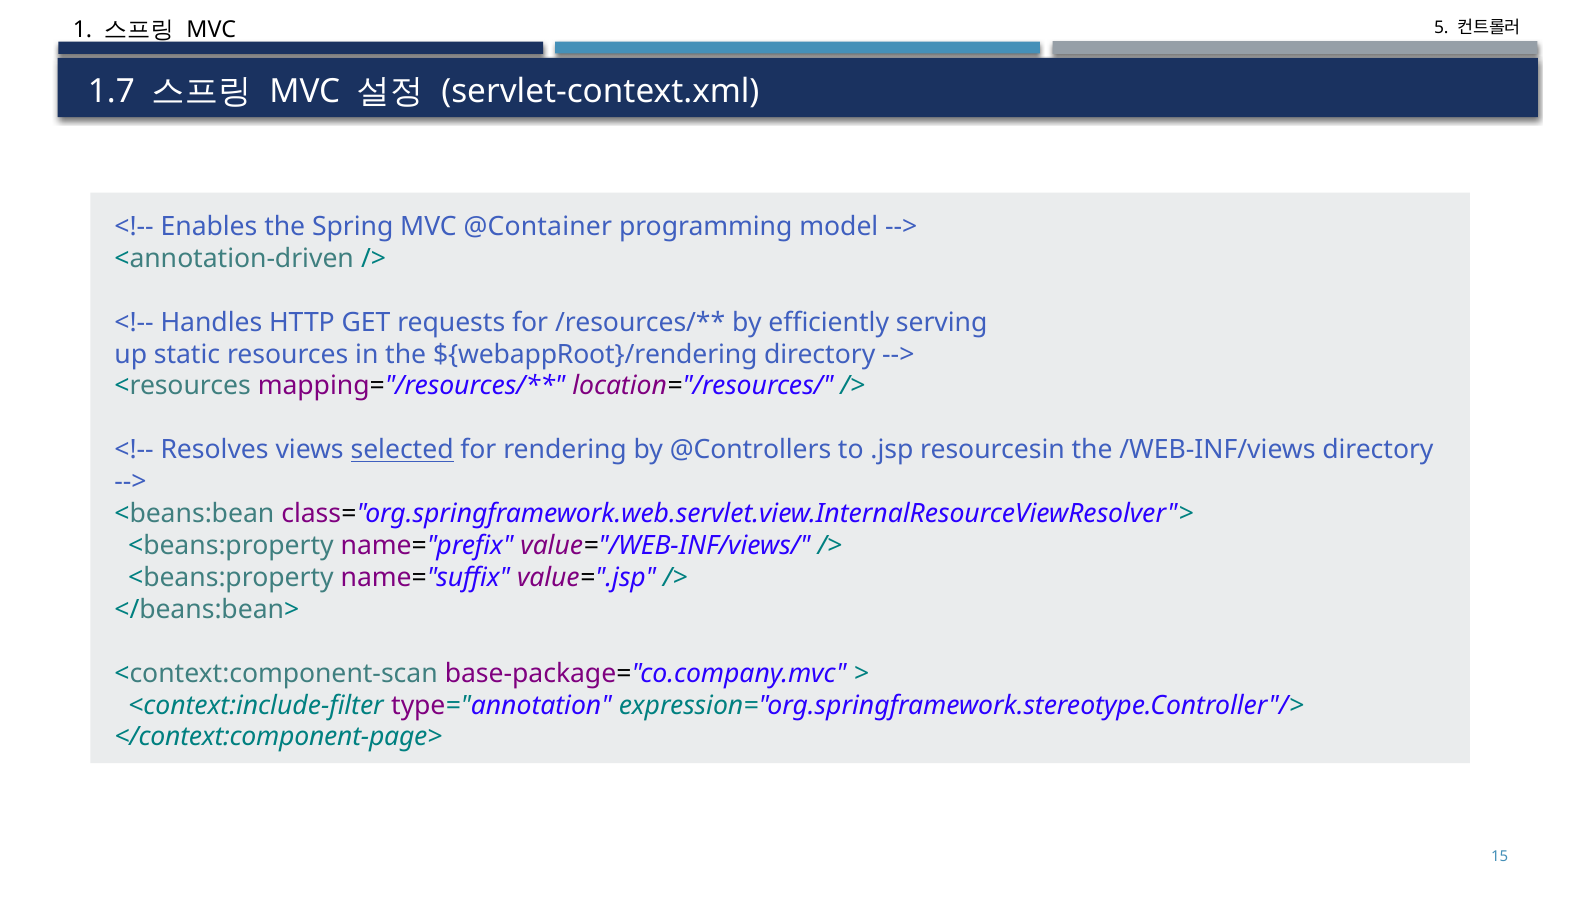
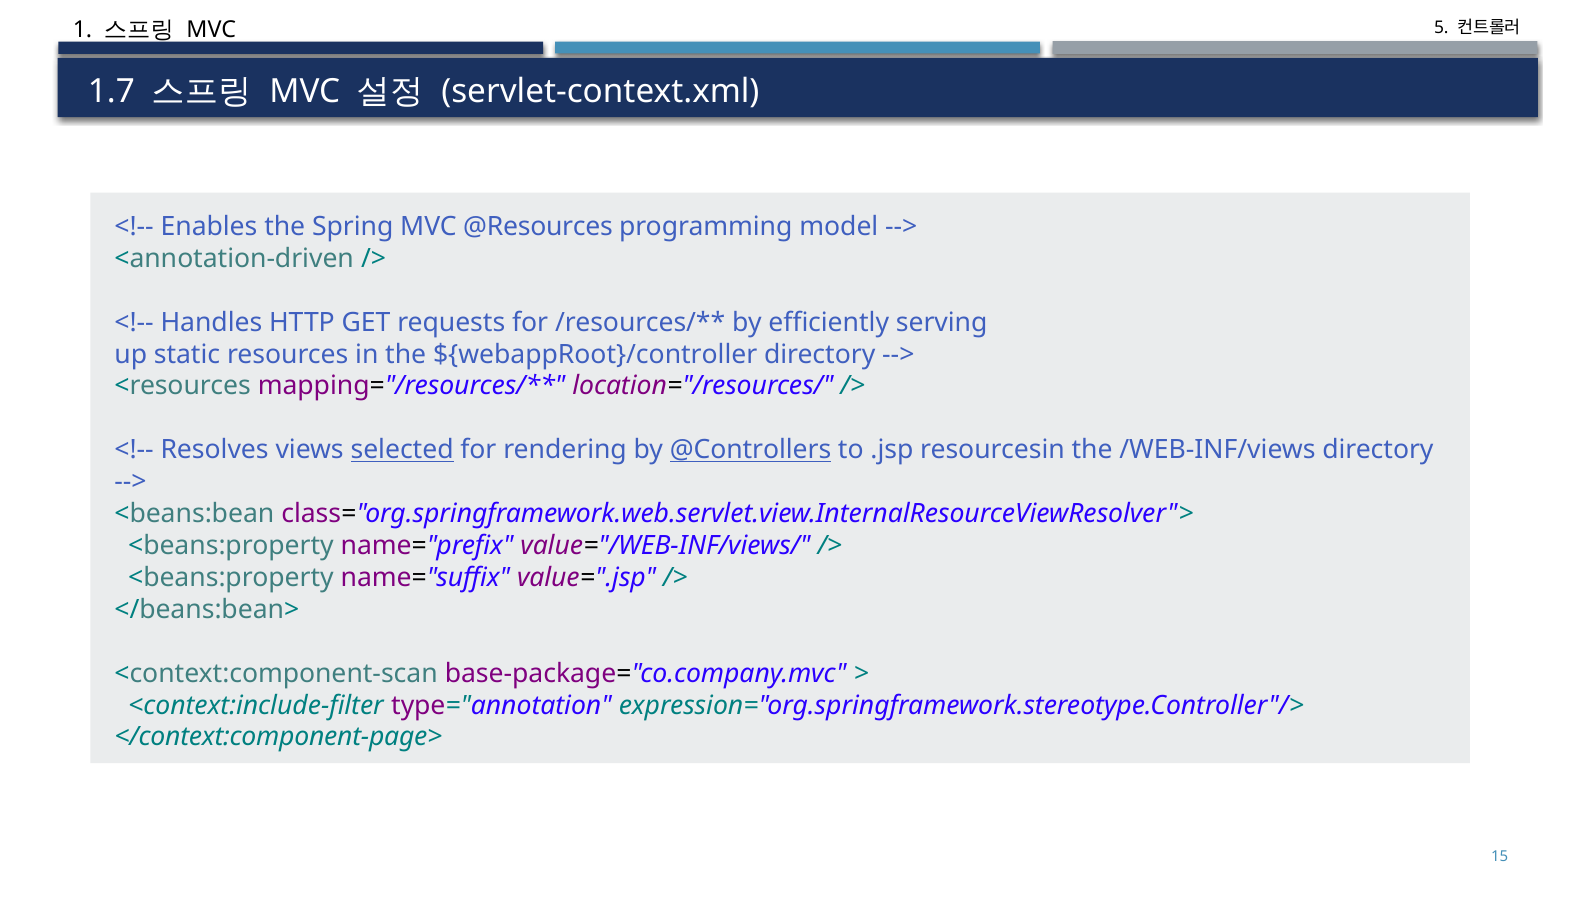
@Container: @Container -> @Resources (538, 227)
${webappRoot}/rendering: ${webappRoot}/rendering -> ${webappRoot}/controller (595, 354)
@Controllers underline: none -> present (751, 450)
